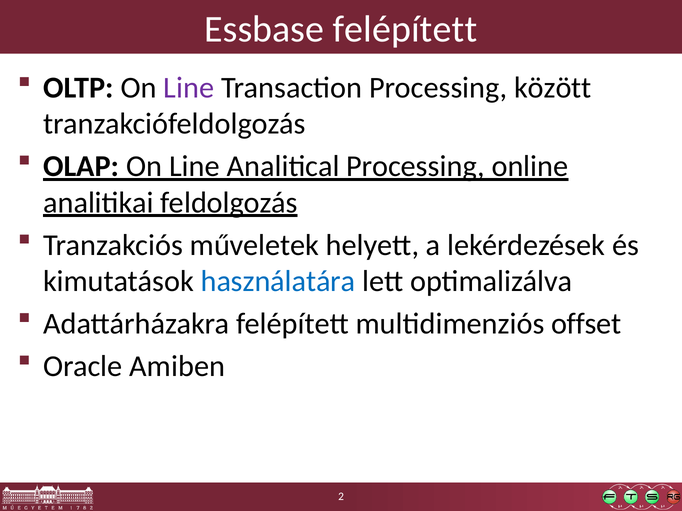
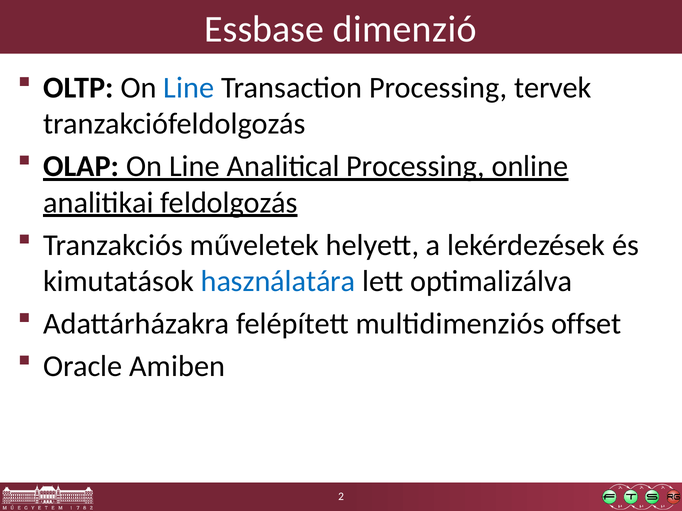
Essbase felépített: felépített -> dimenzió (405, 30)
Line colour: purple -> blue (189, 88)
között: között -> tervek (553, 88)
